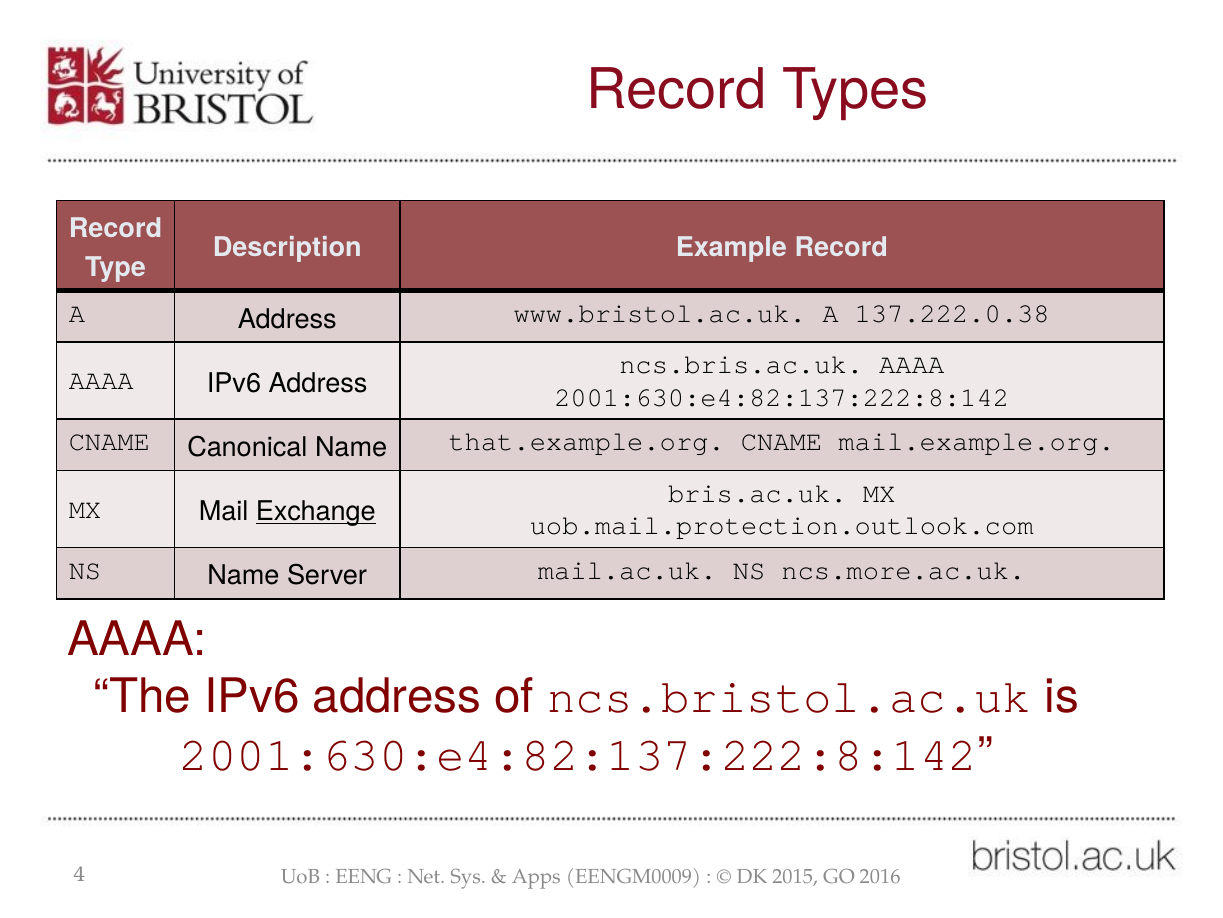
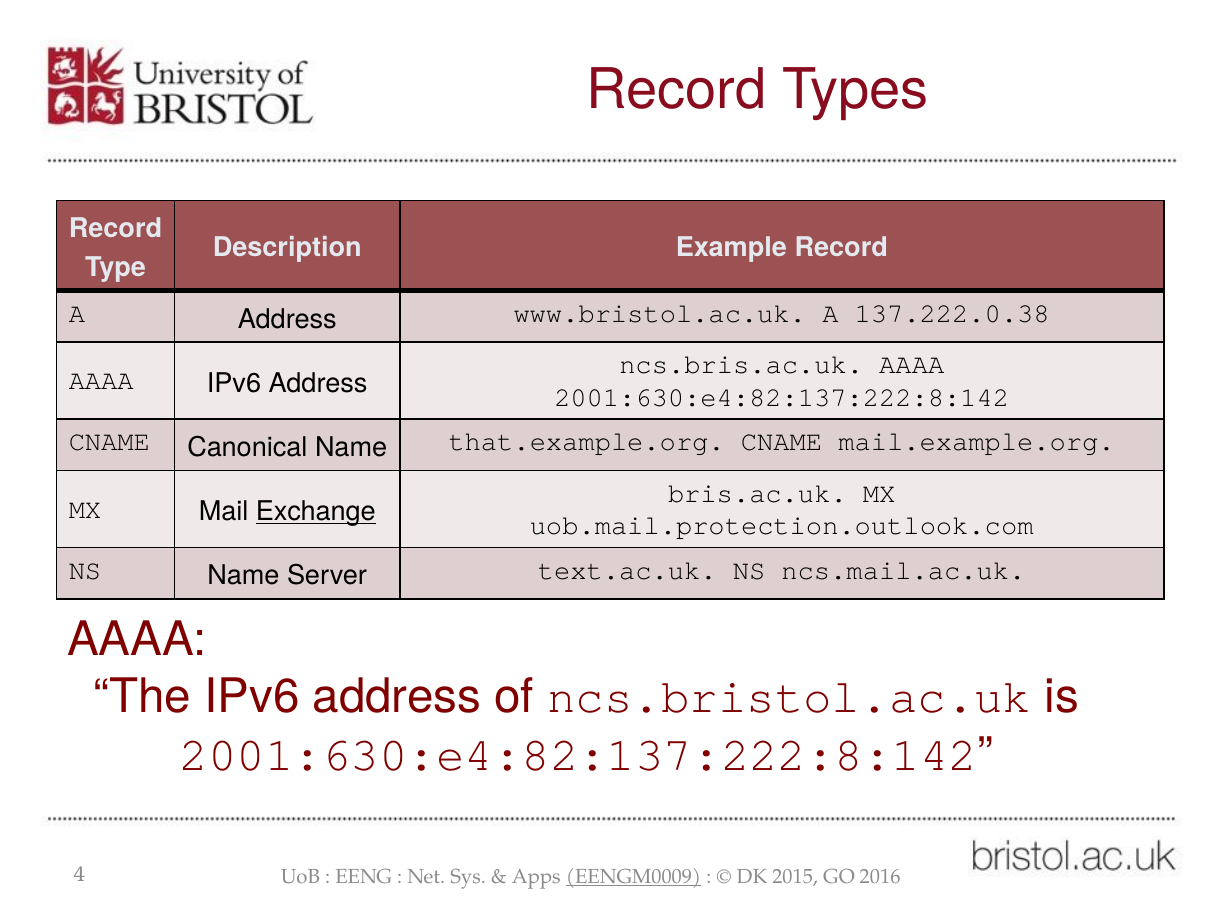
mail.ac.uk: mail.ac.uk -> text.ac.uk (627, 570)
ncs.more.ac.uk: ncs.more.ac.uk -> ncs.mail.ac.uk (903, 570)
EENGM0009 underline: none -> present (634, 876)
